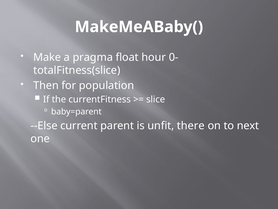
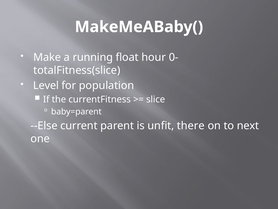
pragma: pragma -> running (93, 57)
Then: Then -> Level (46, 85)
